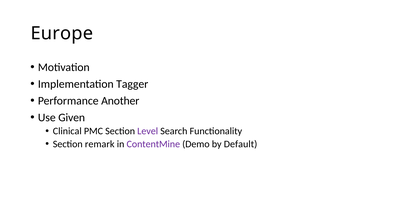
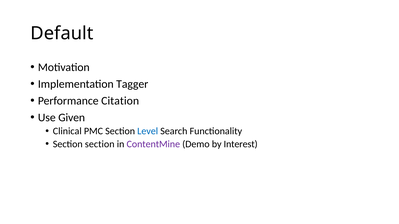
Europe: Europe -> Default (62, 34)
Another: Another -> Citation (120, 101)
Level colour: purple -> blue (148, 131)
Section remark: remark -> section (100, 144)
Default: Default -> Interest (241, 144)
